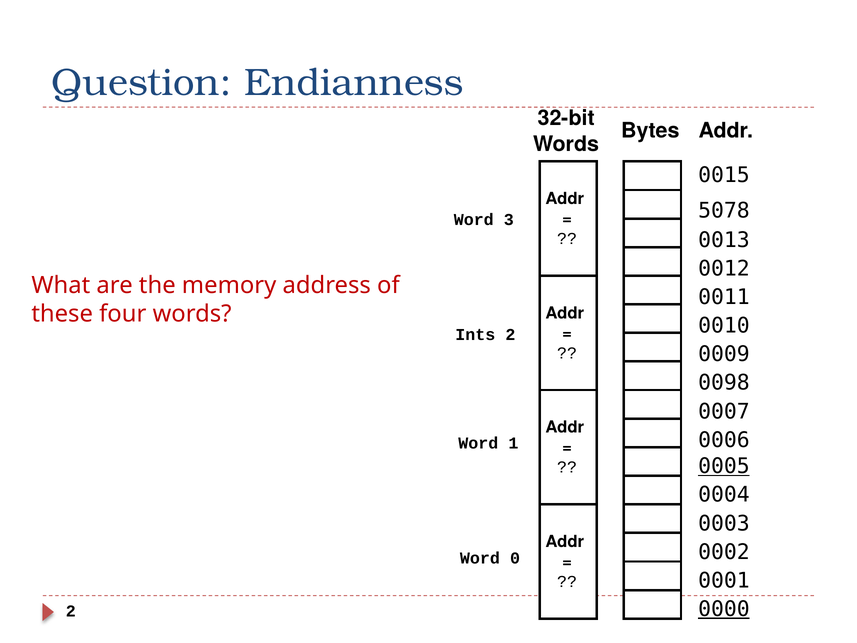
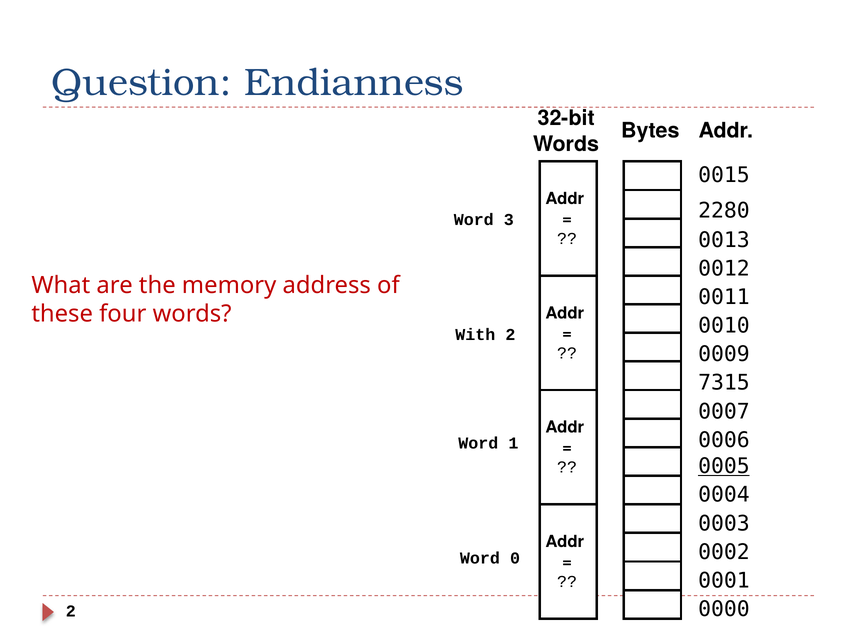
5078: 5078 -> 2280 (724, 211)
Ints: Ints -> With (475, 335)
0098: 0098 -> 7315 (724, 383)
0000 underline: present -> none (724, 609)
